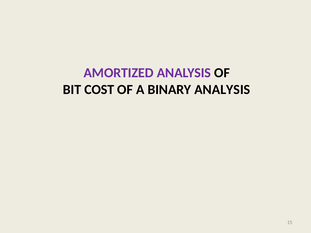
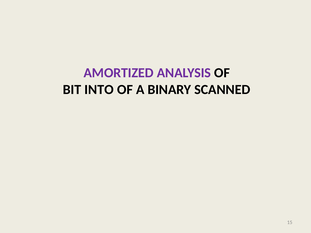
COST: COST -> INTO (99, 90)
BINARY ANALYSIS: ANALYSIS -> SCANNED (222, 90)
